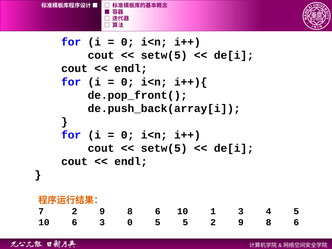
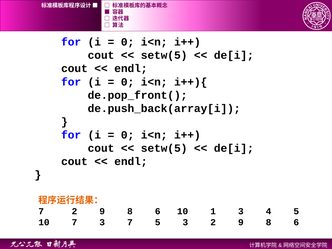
10 6: 6 -> 7 (74, 222)
3 0: 0 -> 7 (130, 222)
5 5: 5 -> 3 (185, 222)
